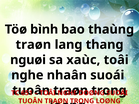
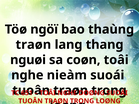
bình: bình -> ngöï (44, 29)
xaùc: xaùc -> coøn (83, 60)
nhaân: nhaân -> nieàm (67, 75)
